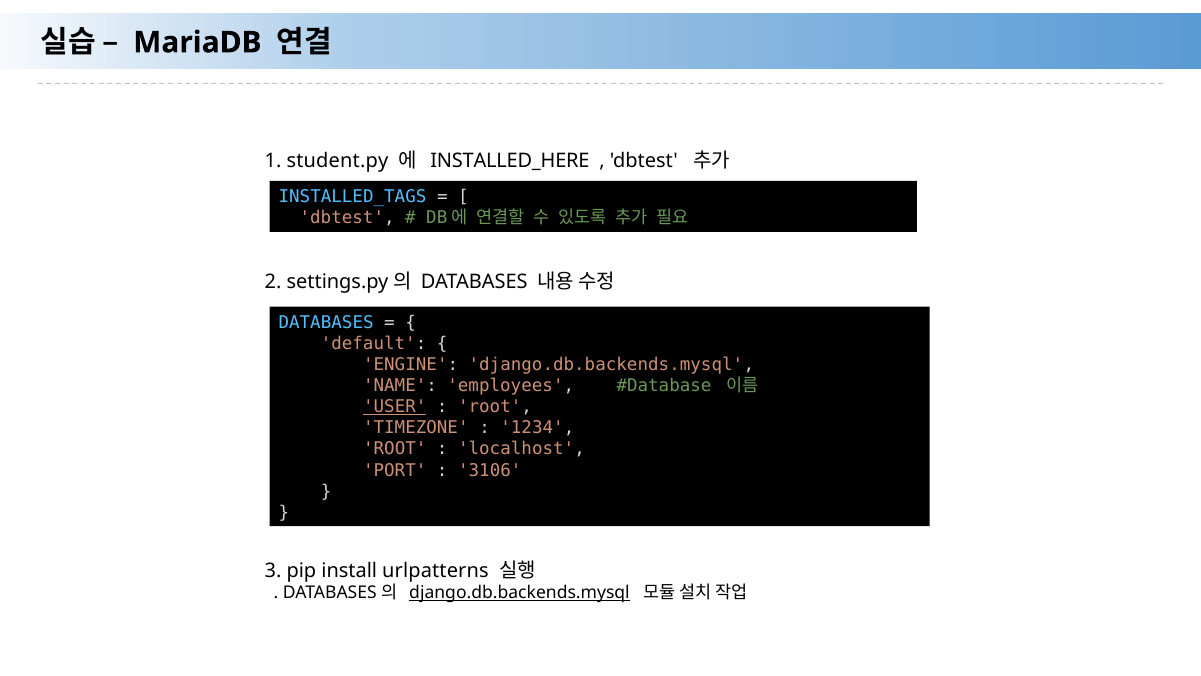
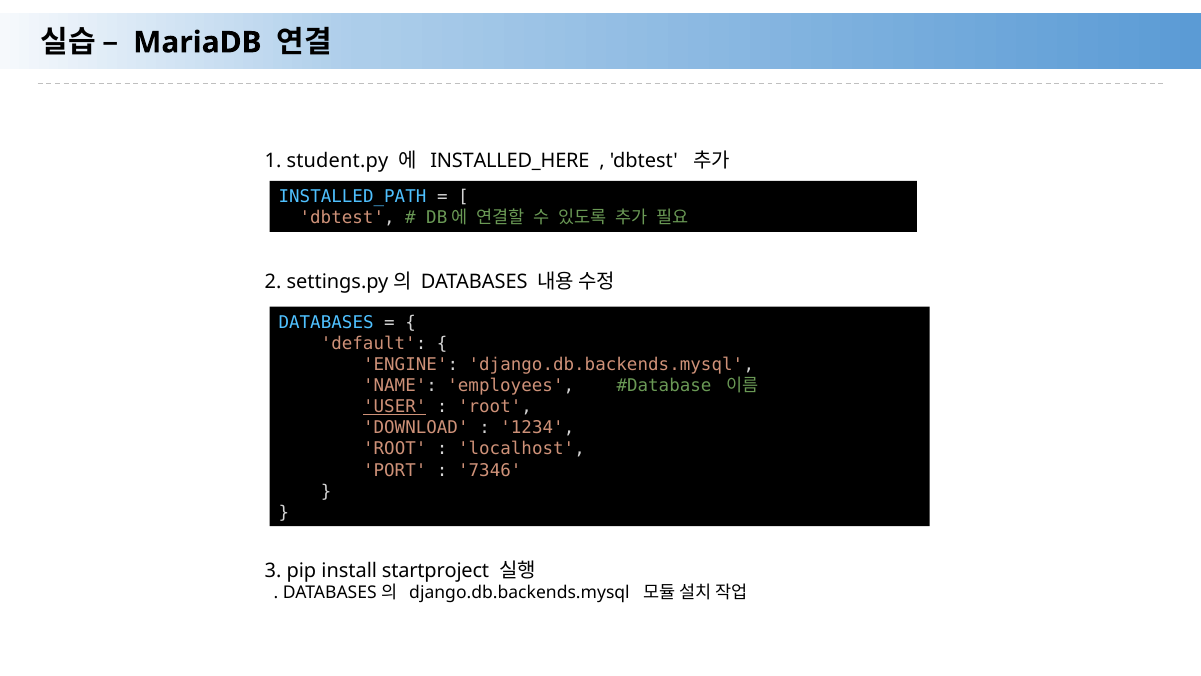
INSTALLED_TAGS: INSTALLED_TAGS -> INSTALLED_PATH (352, 197)
TIMEZONE: TIMEZONE -> DOWNLOAD (416, 428)
3106: 3106 -> 7346 (490, 470)
urlpatterns: urlpatterns -> startproject (436, 570)
django.db.backends.mysql underline: present -> none (519, 592)
